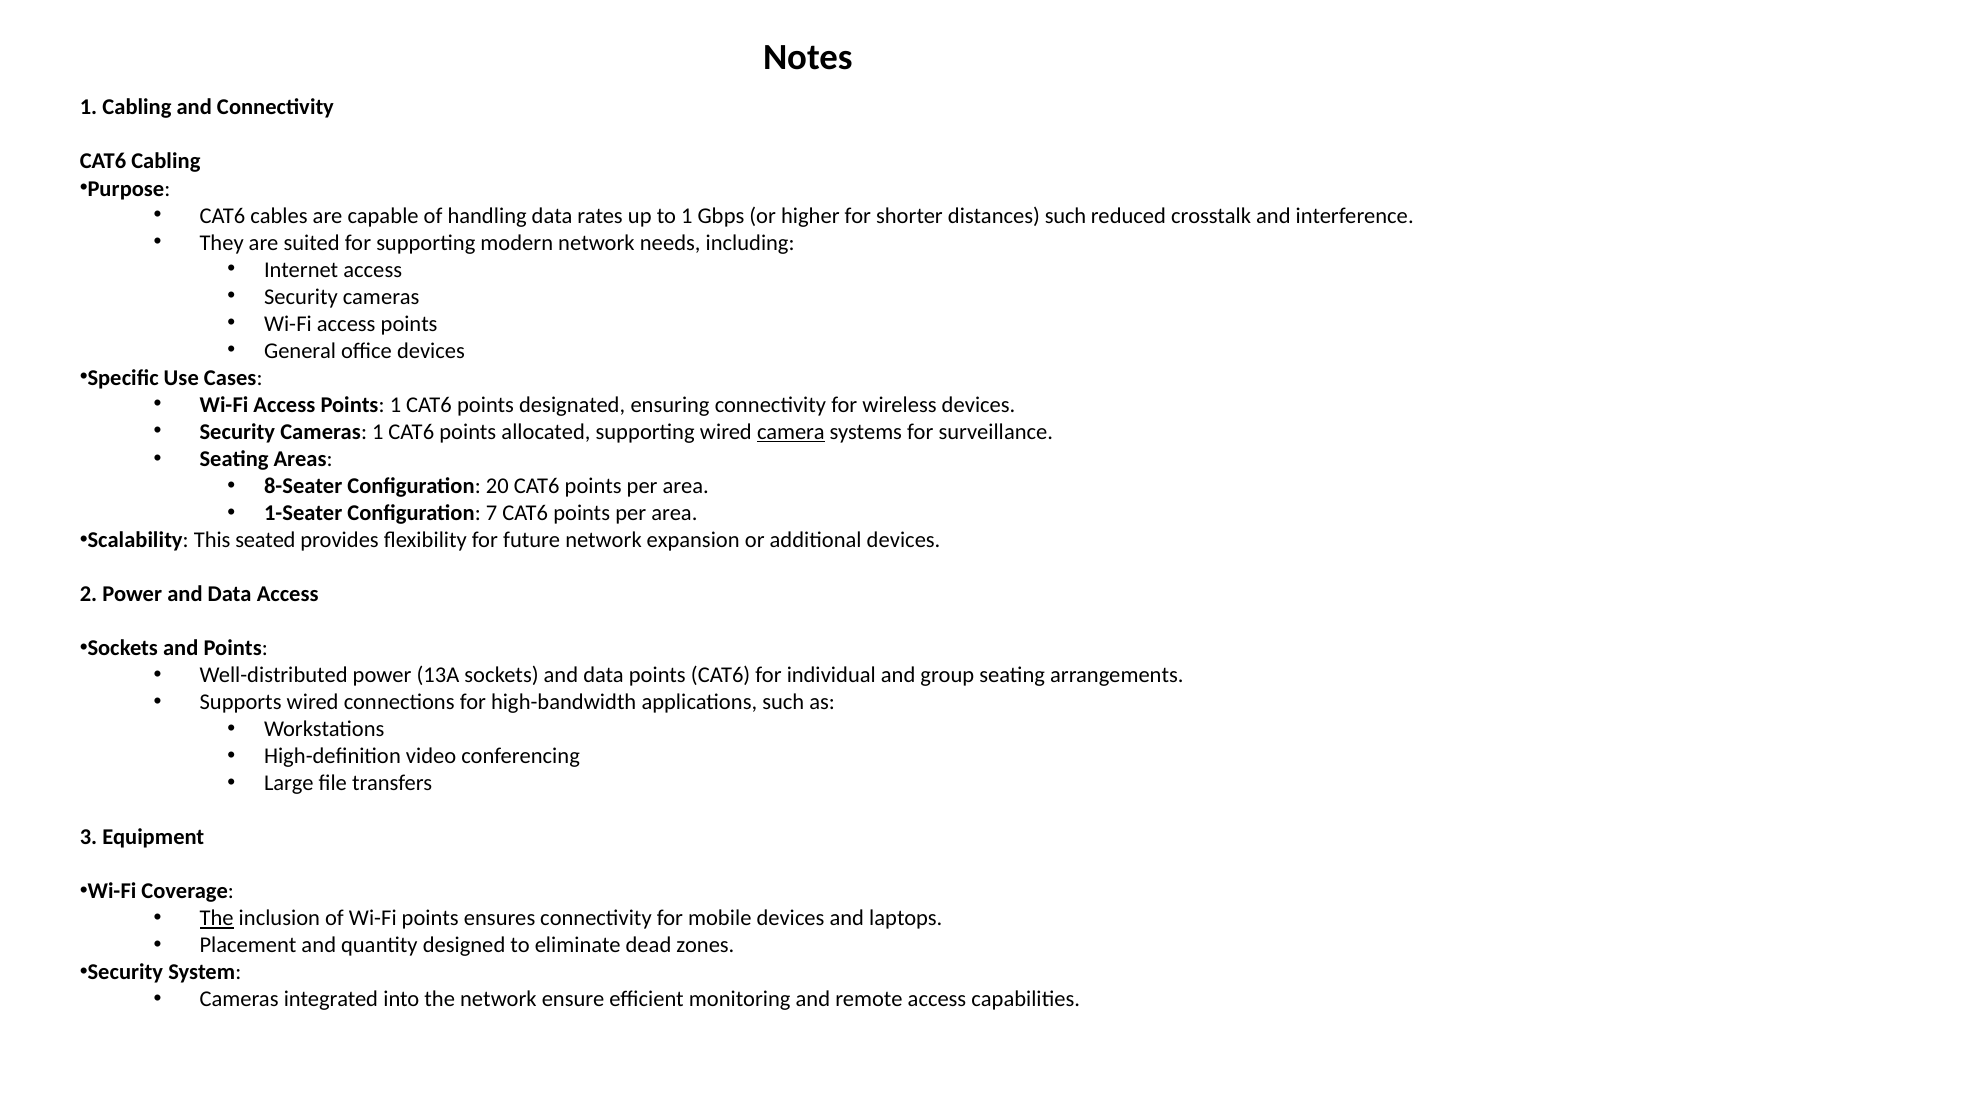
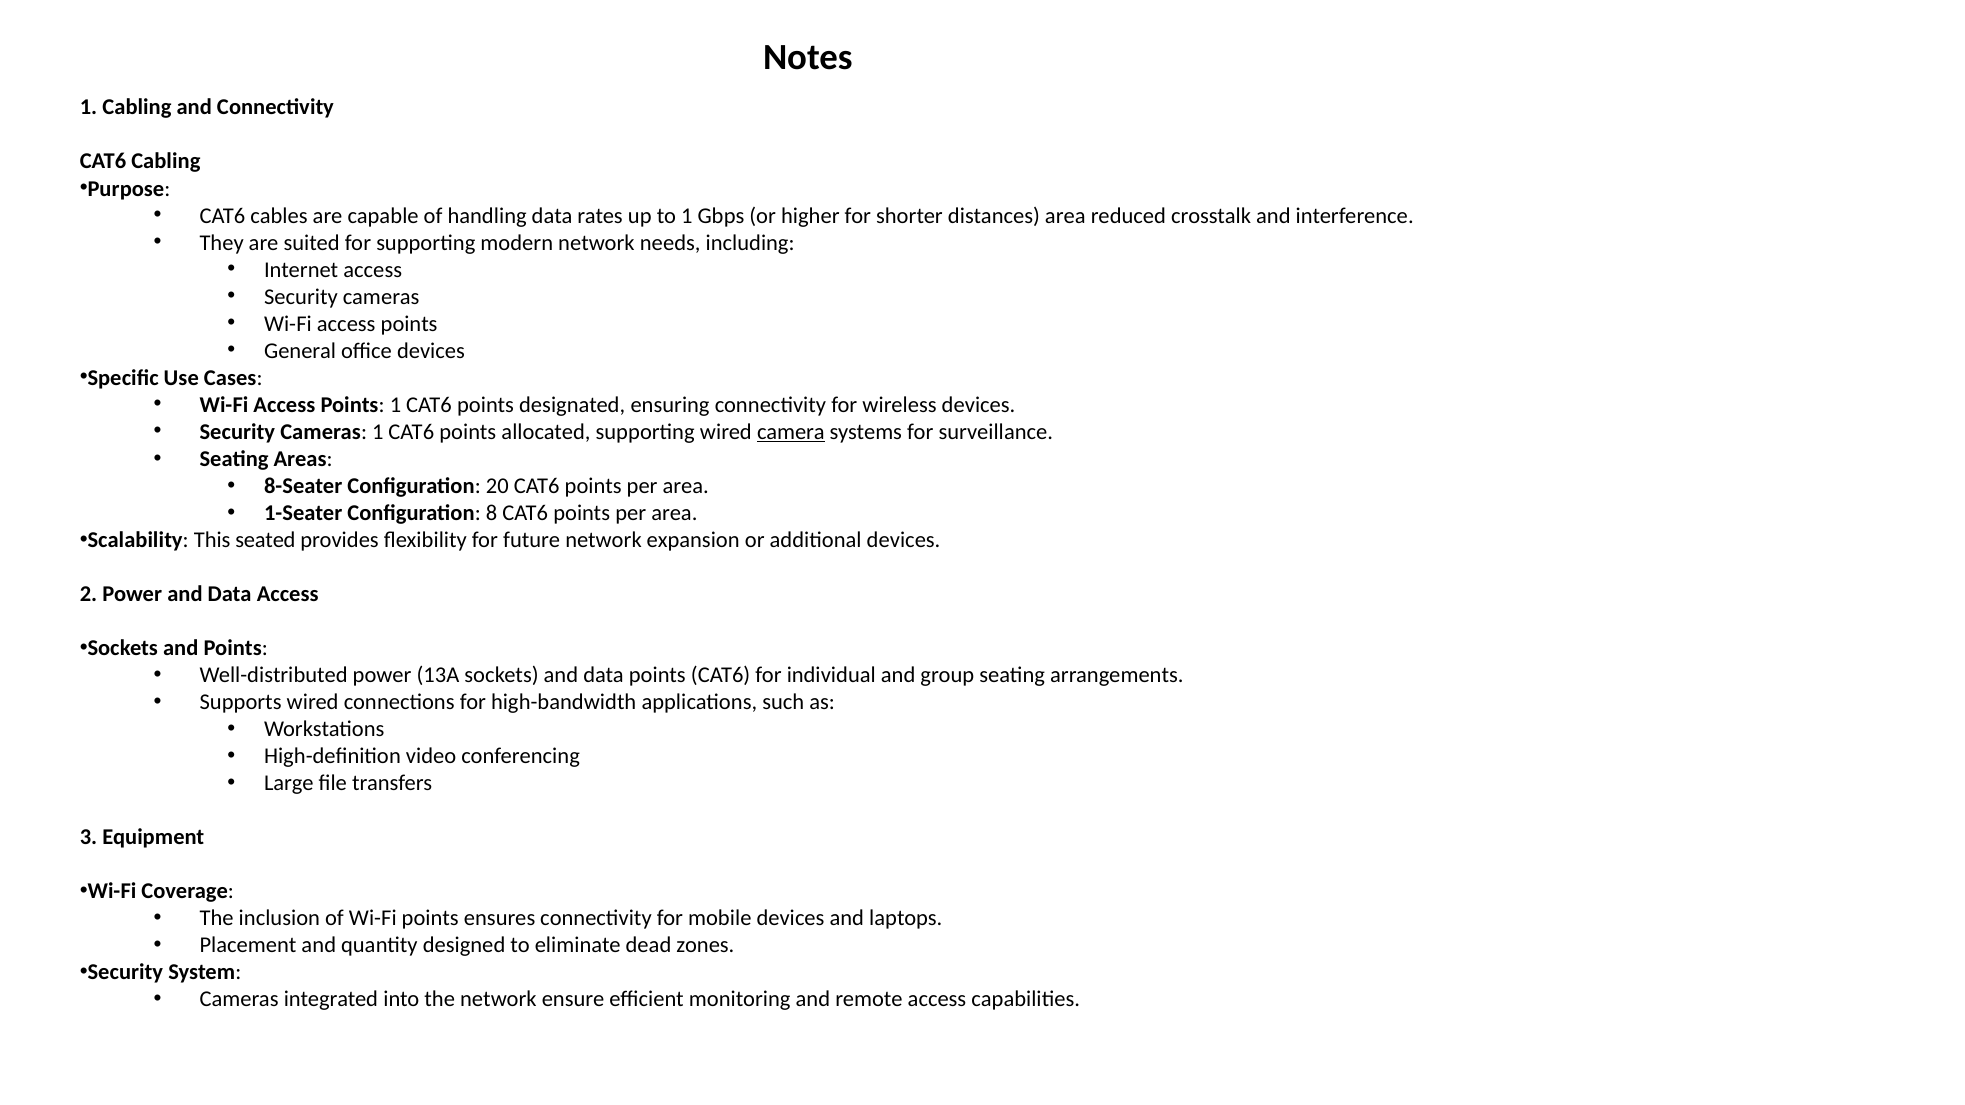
distances such: such -> area (1065, 216)
7: 7 -> 8 (492, 513)
The underline: present -> none (217, 919)
